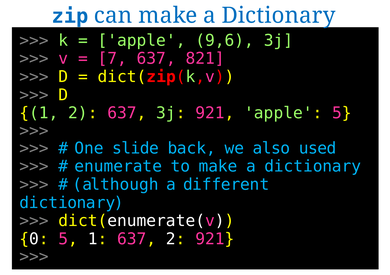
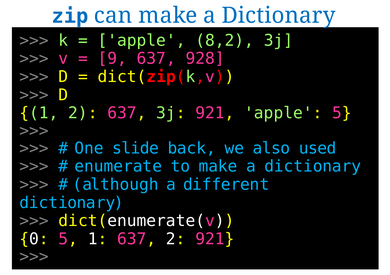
9,6: 9,6 -> 8,2 (225, 40)
7: 7 -> 9 (112, 59)
821: 821 -> 928 (205, 59)
